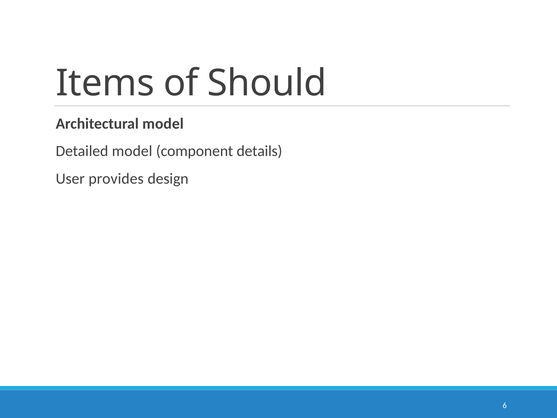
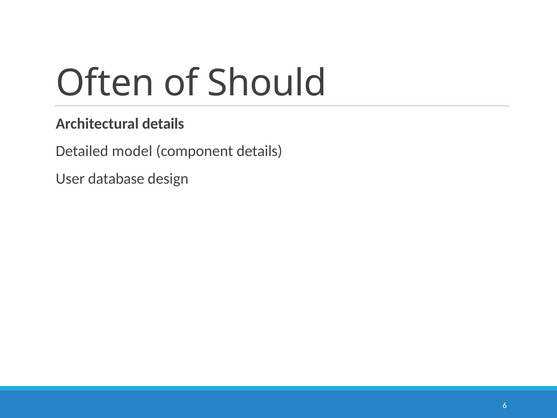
Items: Items -> Often (105, 83)
Architectural model: model -> details (163, 123)
provides: provides -> database (116, 179)
